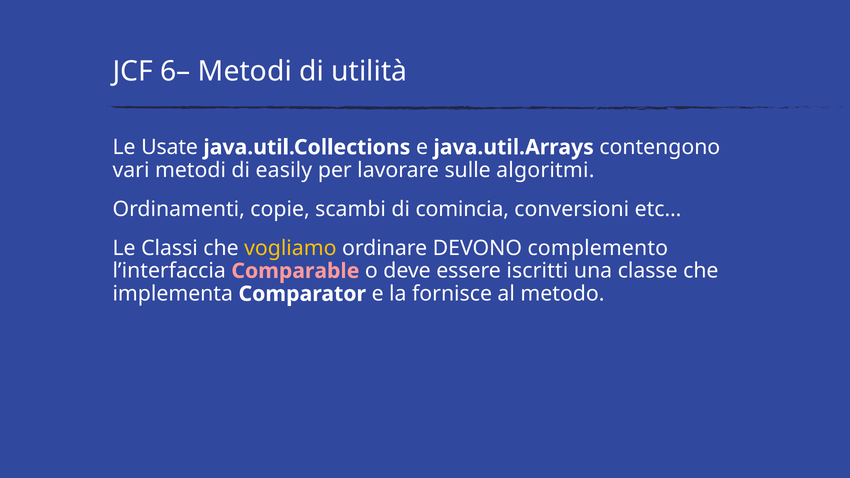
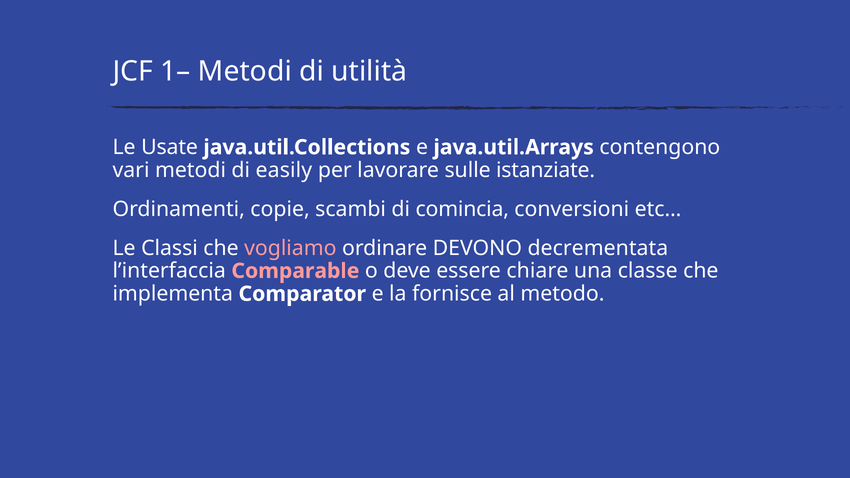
6–: 6– -> 1– (175, 72)
algoritmi: algoritmi -> istanziate (546, 170)
vogliamo colour: yellow -> pink (290, 248)
complemento: complemento -> decrementata (598, 248)
iscritti: iscritti -> chiare (537, 271)
